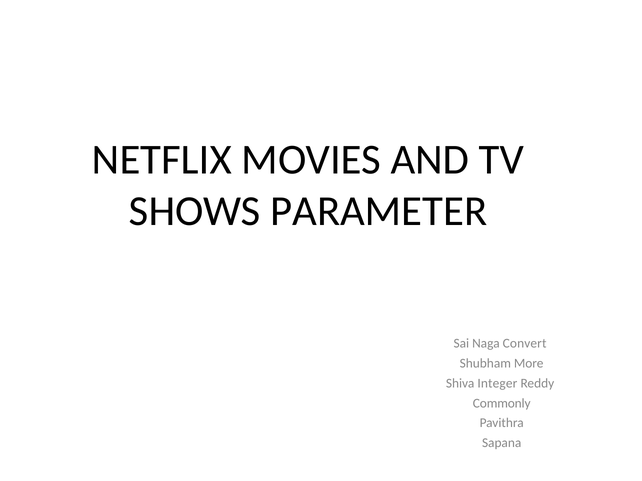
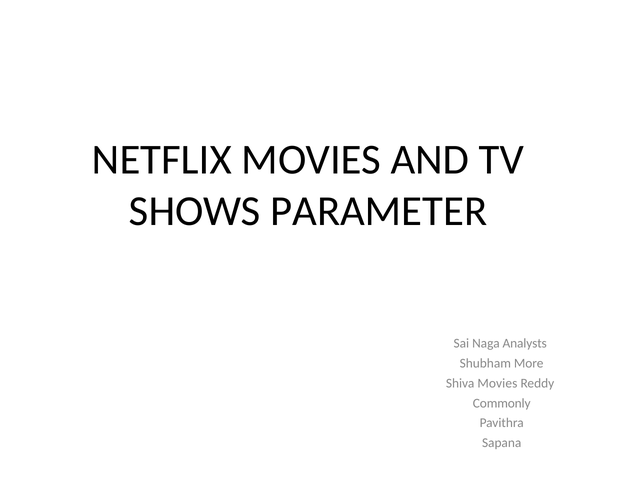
Convert: Convert -> Analysts (525, 344)
Shiva Integer: Integer -> Movies (497, 384)
